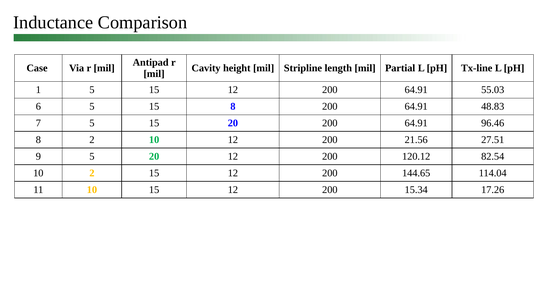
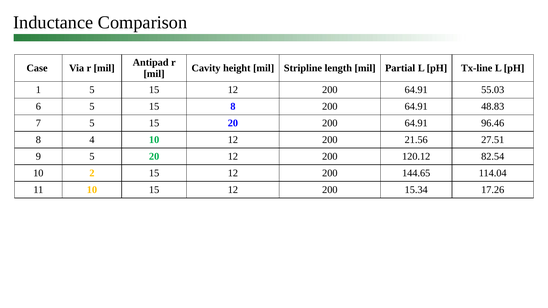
8 2: 2 -> 4 (92, 140)
